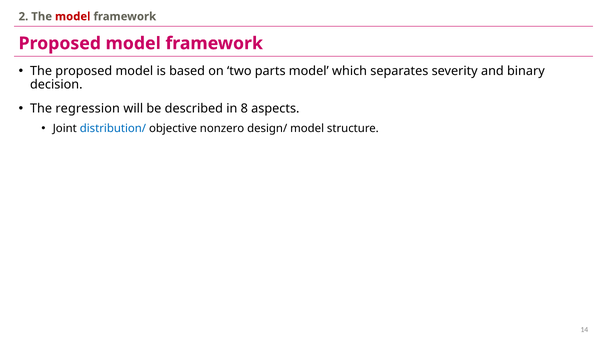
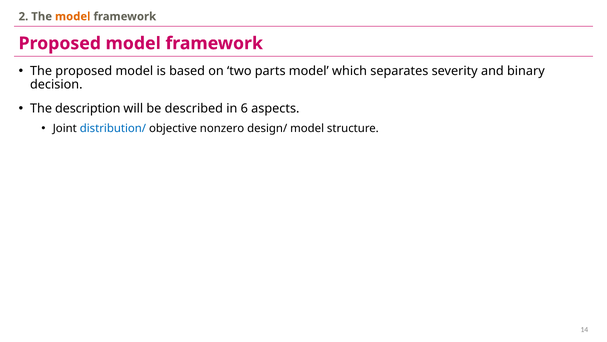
model colour: red -> orange (73, 16)
regression: regression -> description (88, 108)
8: 8 -> 6 (244, 108)
